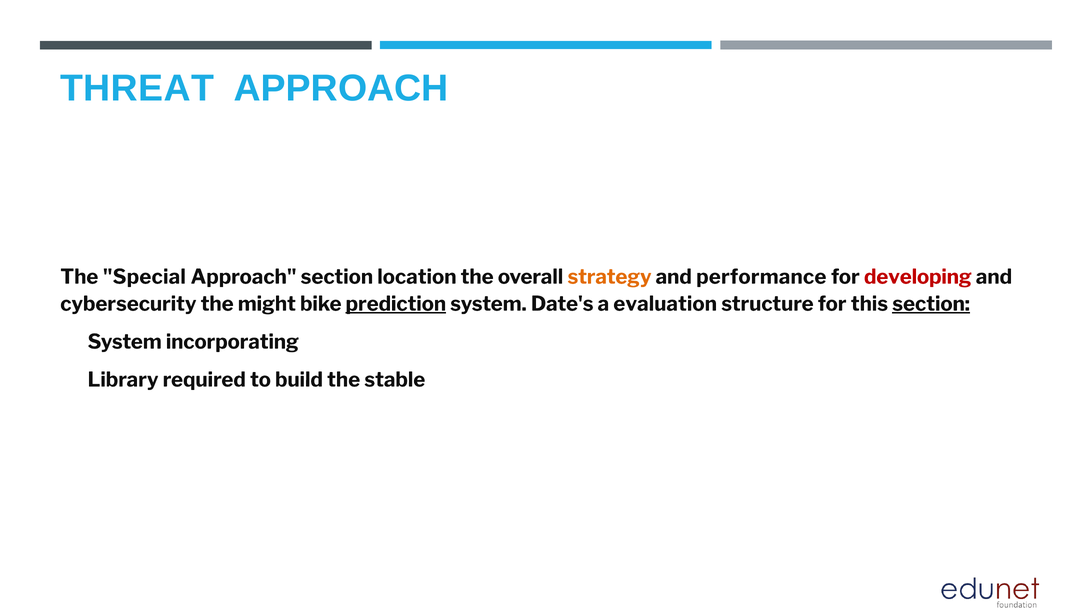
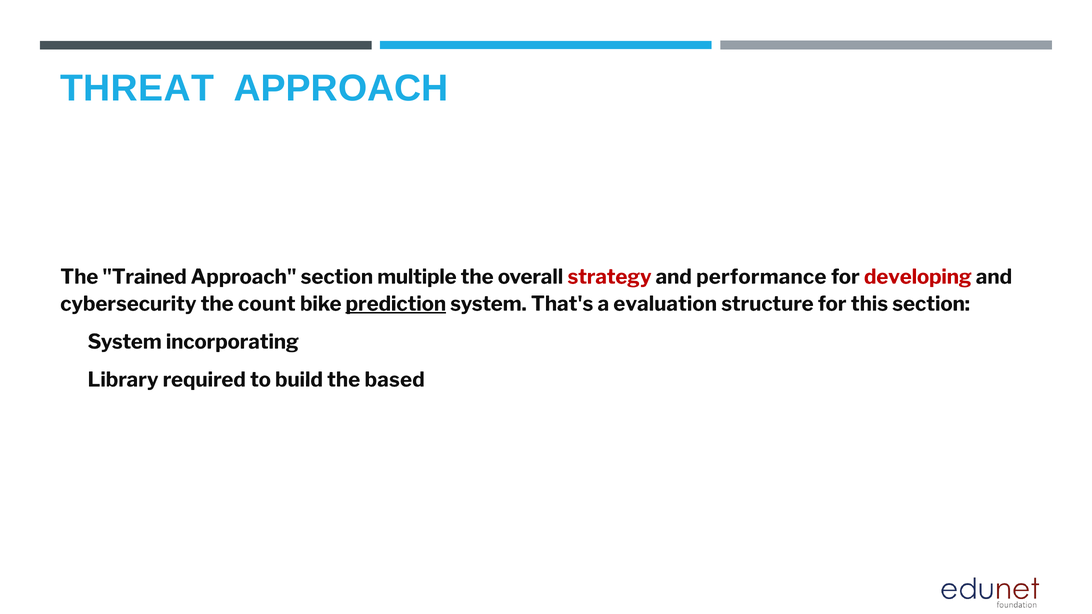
Special: Special -> Trained (145, 277)
location: location -> multiple (417, 277)
strategy colour: orange -> red (610, 277)
might: might -> count (267, 304)
Date's: Date's -> That's (562, 304)
section underline: present -> none (931, 304)
stable: stable -> based (395, 380)
